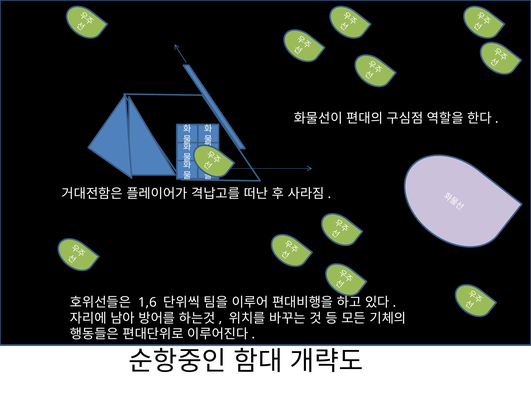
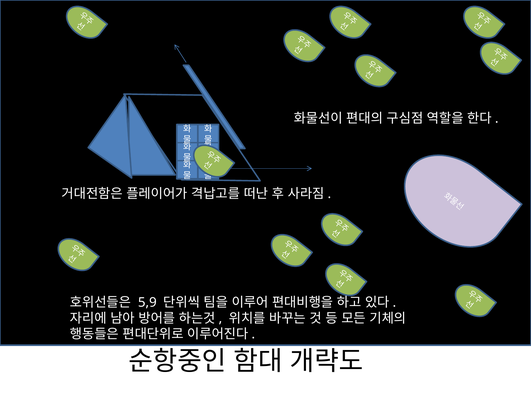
1,6: 1,6 -> 5,9 (147, 303)
